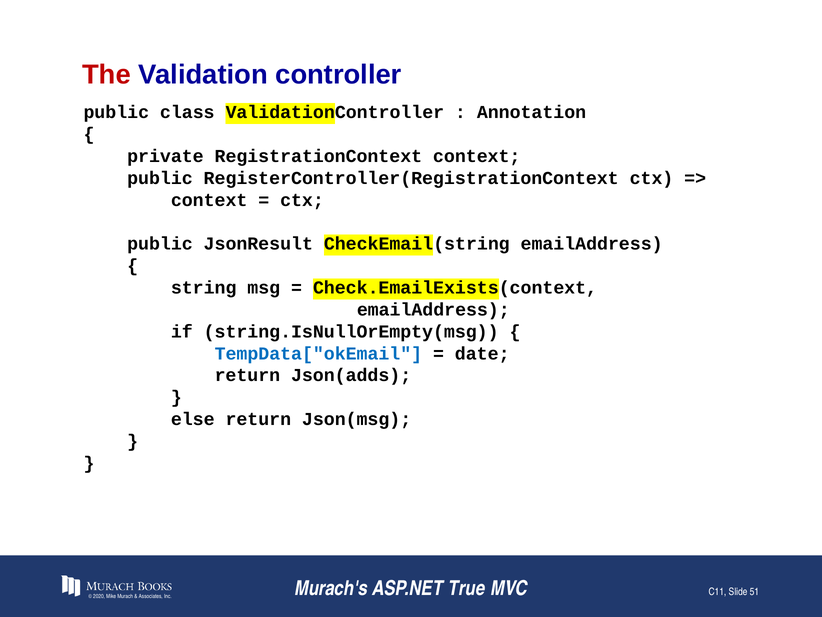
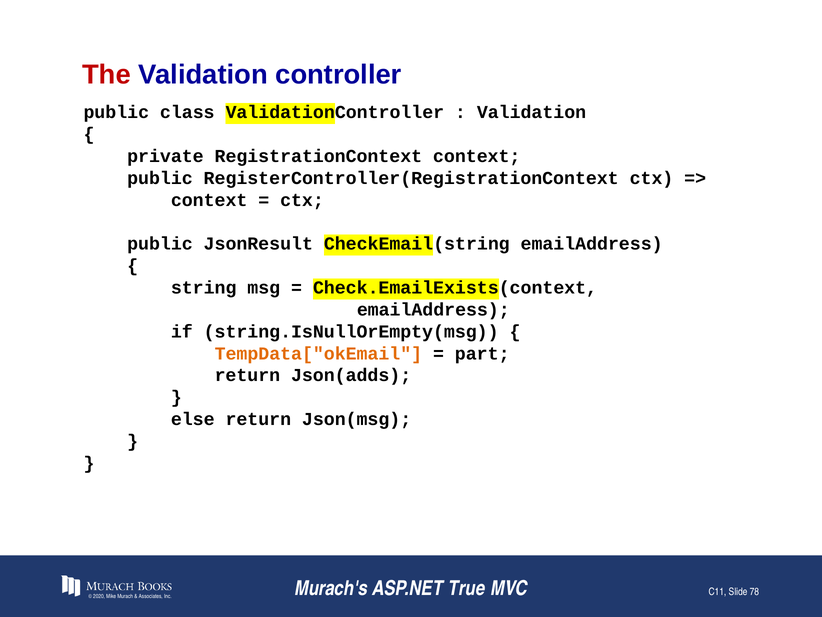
Annotation: Annotation -> Validation (531, 112)
TempData["okEmail colour: blue -> orange (318, 353)
date: date -> part (482, 353)
51: 51 -> 78 (754, 591)
